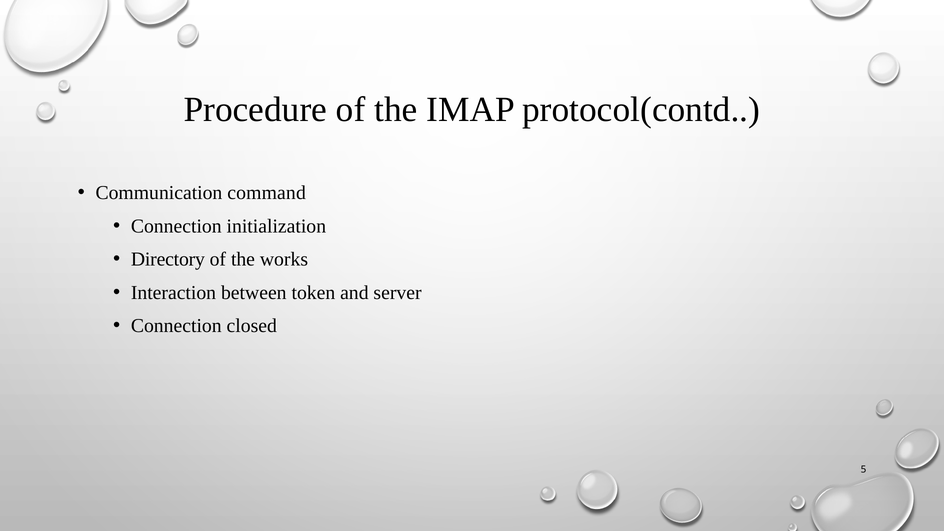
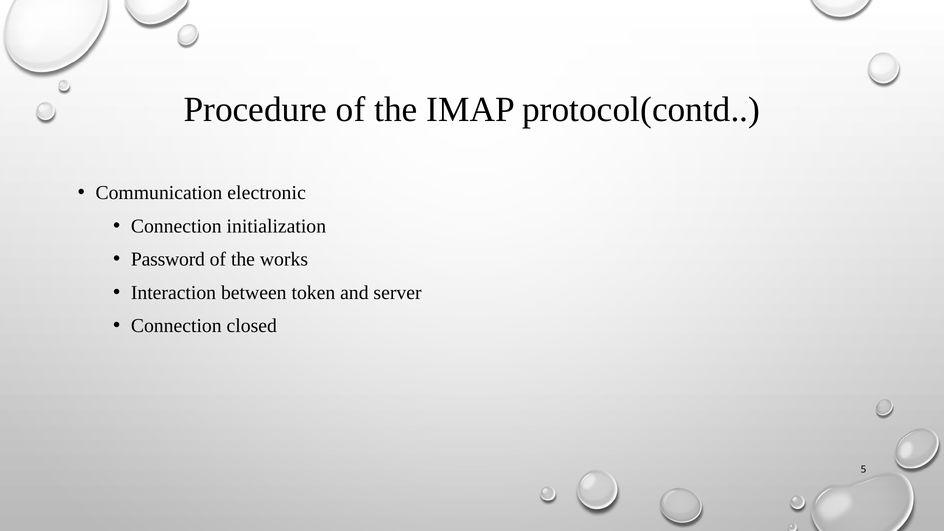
command: command -> electronic (267, 193)
Directory: Directory -> Password (168, 259)
